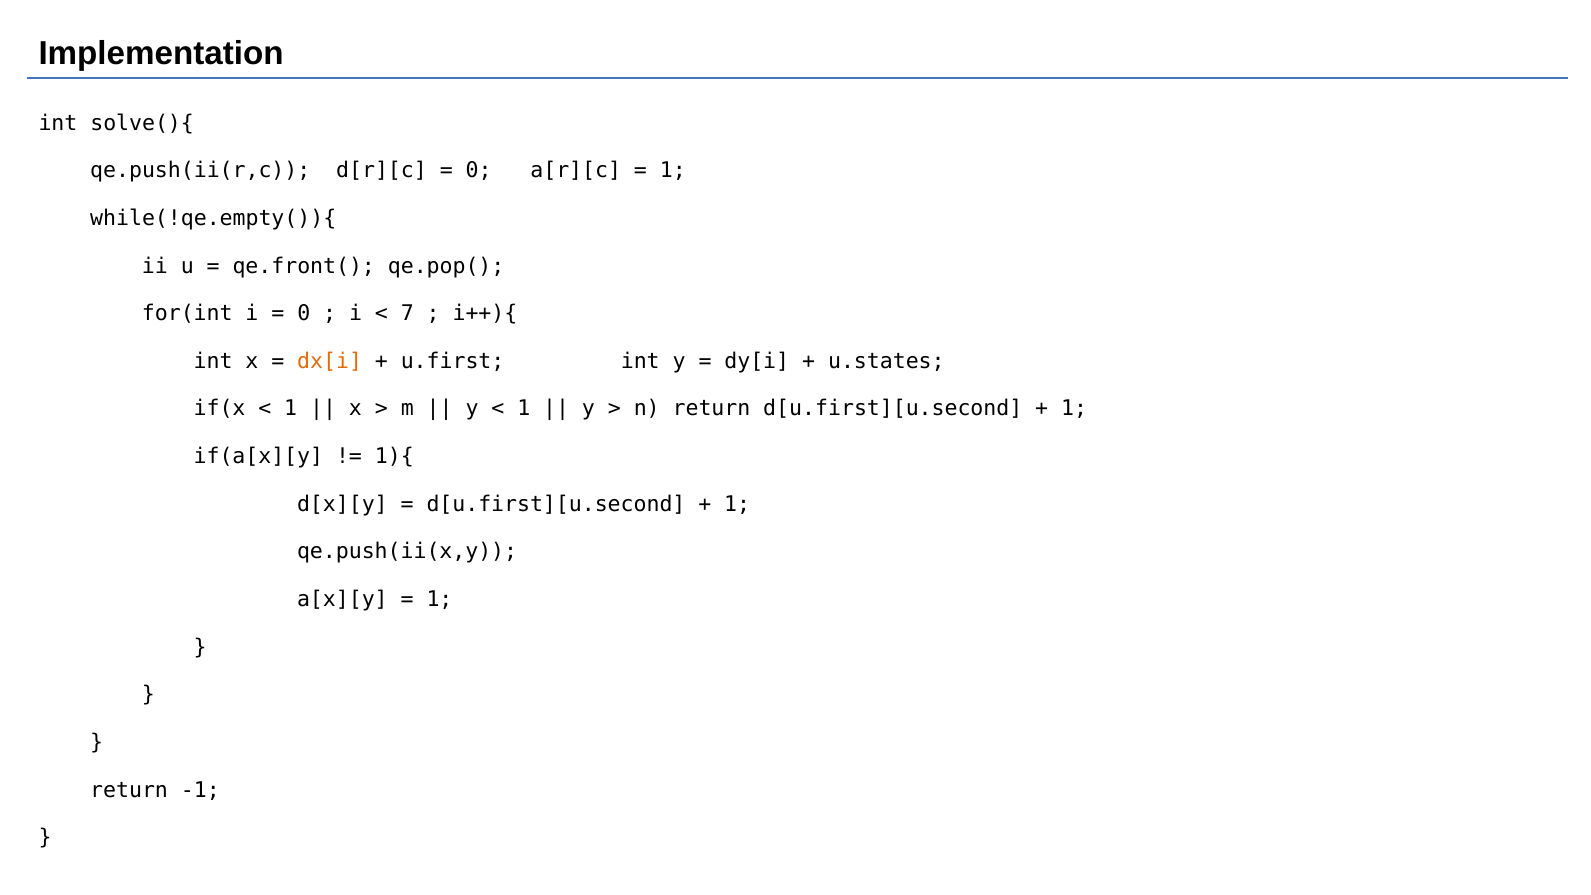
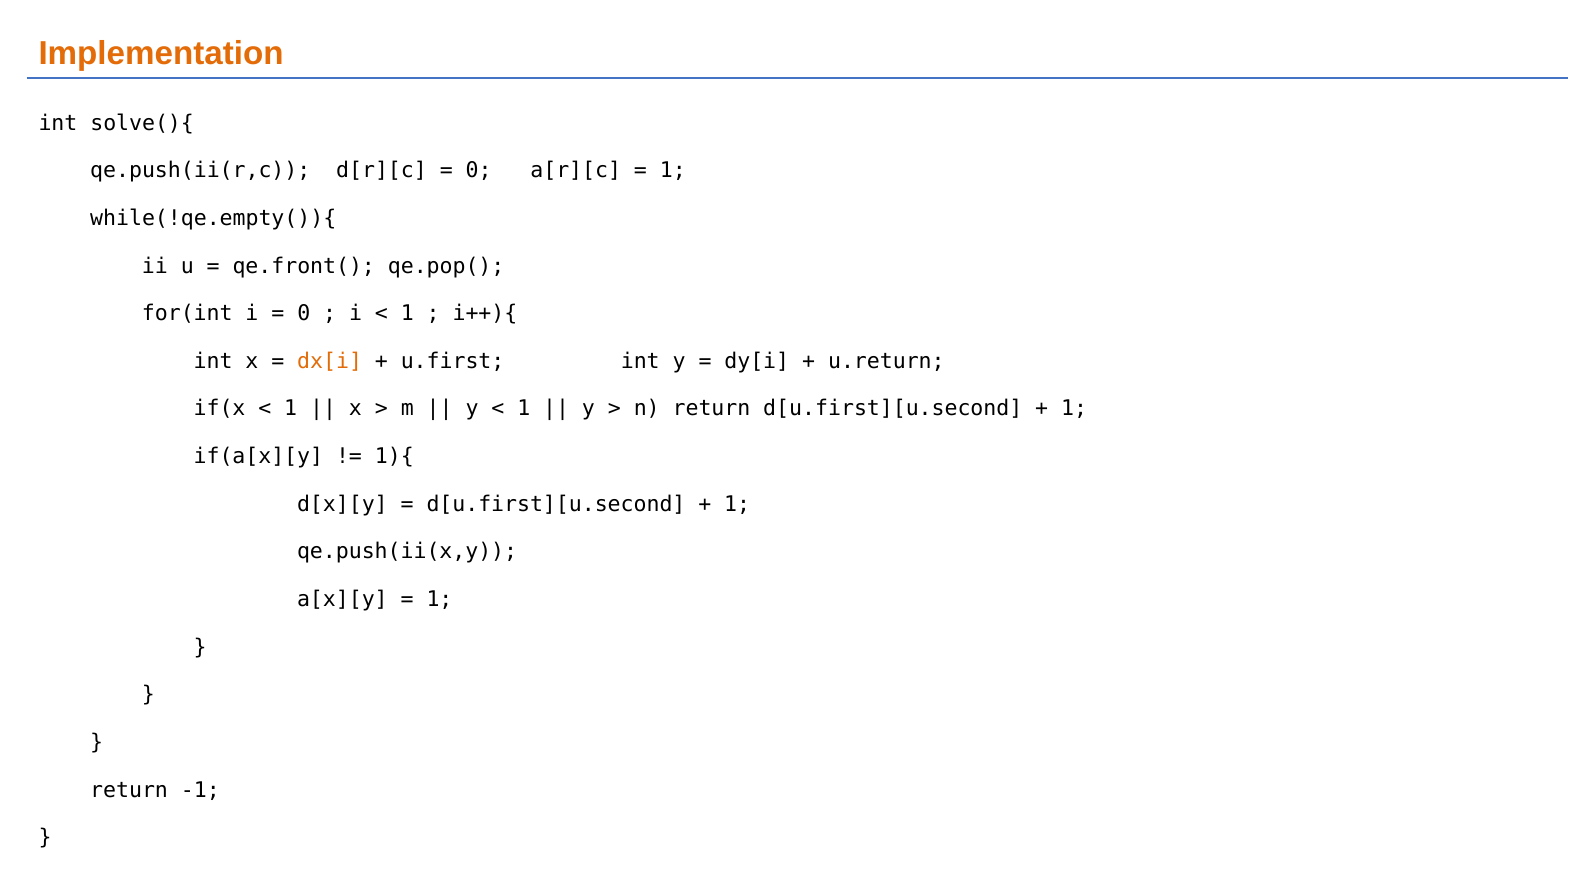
Implementation colour: black -> orange (161, 53)
7: 7 -> 1 (407, 314)
u.states: u.states -> u.return (886, 361)
